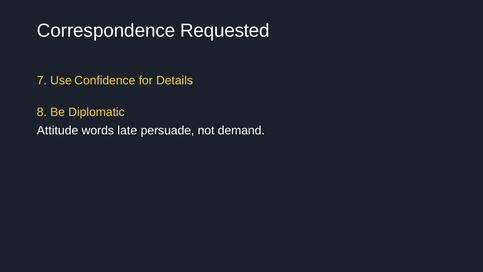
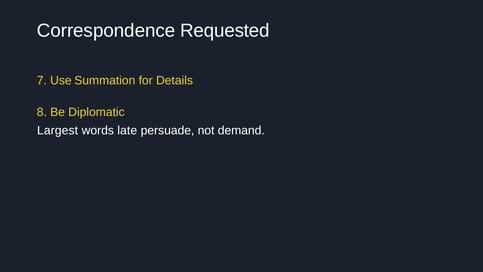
Confidence: Confidence -> Summation (105, 81)
Attitude: Attitude -> Largest (58, 130)
